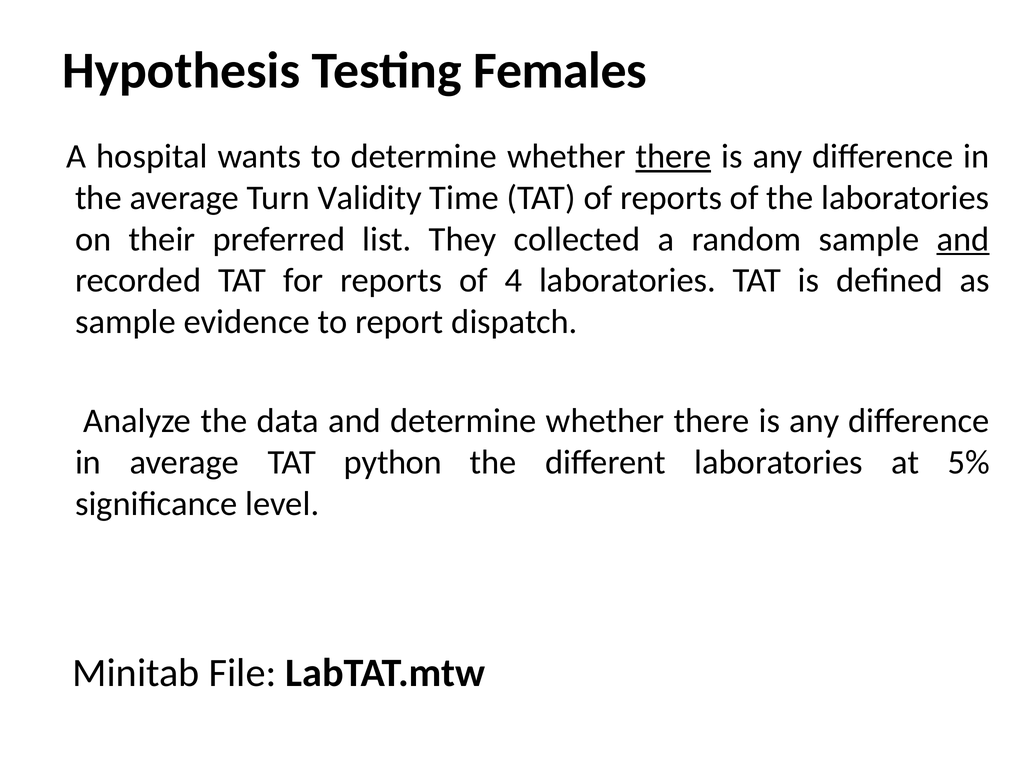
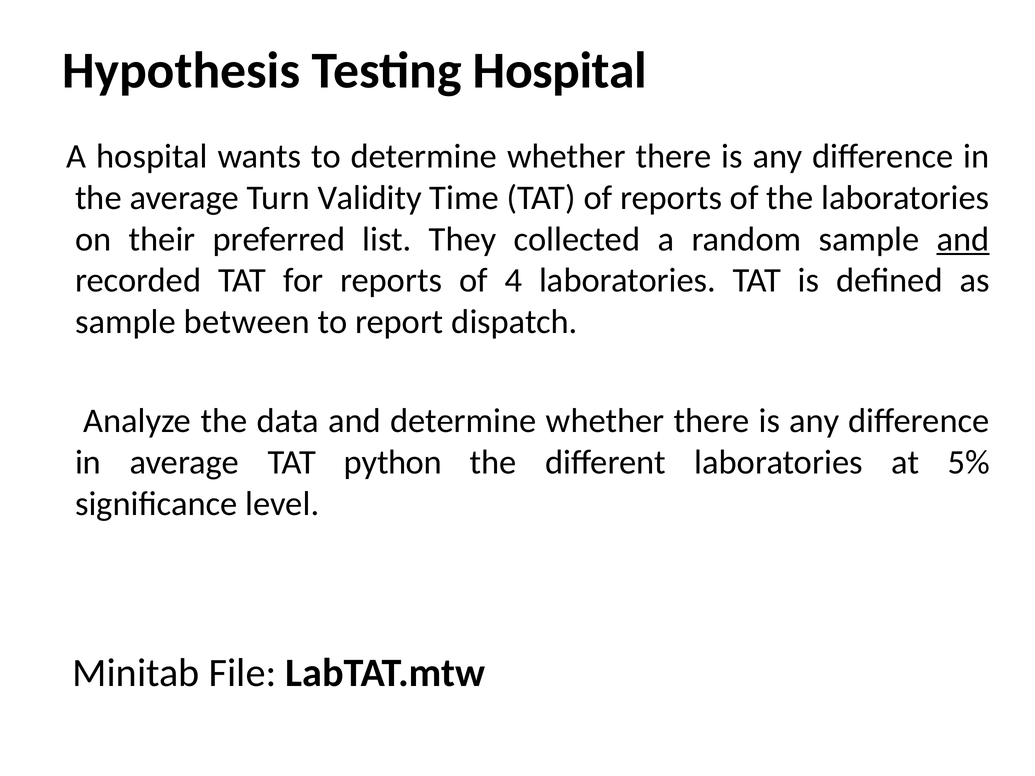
Testing Females: Females -> Hospital (560, 71)
there underline: present -> none (673, 156)
evidence: evidence -> between (247, 322)
